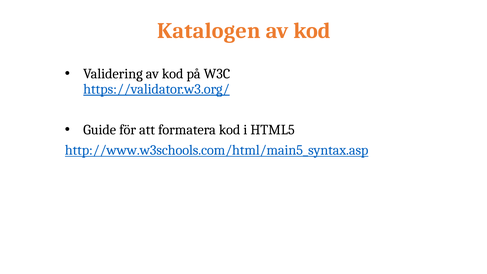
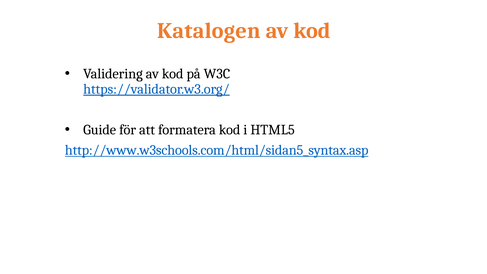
http://www.w3schools.com/html/main5_syntax.asp: http://www.w3schools.com/html/main5_syntax.asp -> http://www.w3schools.com/html/sidan5_syntax.asp (217, 150)
